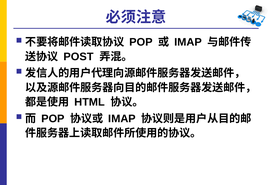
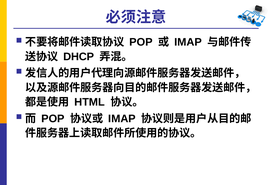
POST: POST -> DHCP (79, 57)
